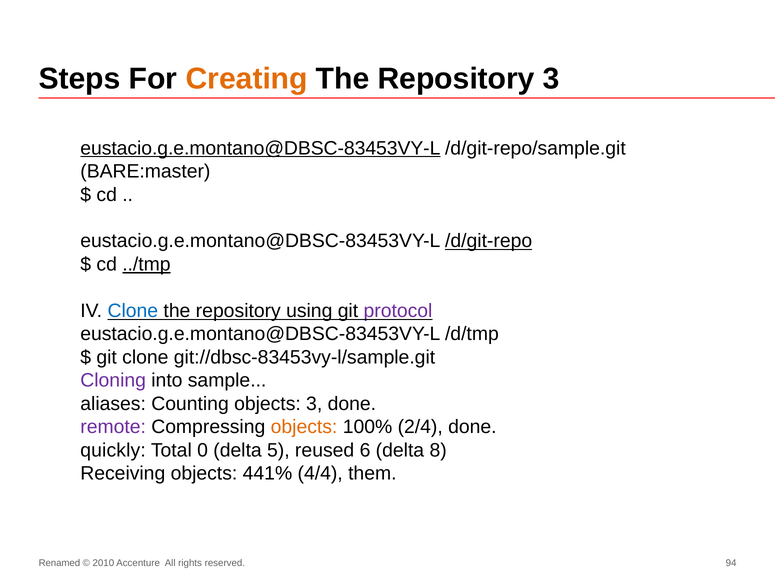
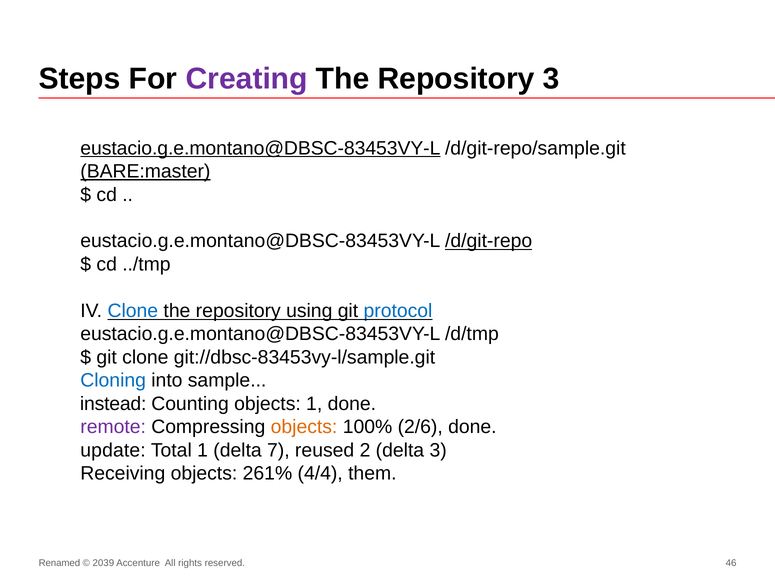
Creating colour: orange -> purple (247, 79)
BARE:master underline: none -> present (145, 171)
../tmp underline: present -> none (146, 264)
protocol colour: purple -> blue (398, 311)
Cloning colour: purple -> blue (113, 381)
aliases: aliases -> instead (113, 404)
objects 3: 3 -> 1 (314, 404)
2/4: 2/4 -> 2/6 (420, 427)
quickly: quickly -> update (113, 450)
Total 0: 0 -> 1 (203, 450)
5: 5 -> 7 (278, 450)
6: 6 -> 2 (365, 450)
delta 8: 8 -> 3 (438, 450)
441%: 441% -> 261% (267, 474)
2010: 2010 -> 2039 (103, 563)
94: 94 -> 46 (731, 563)
